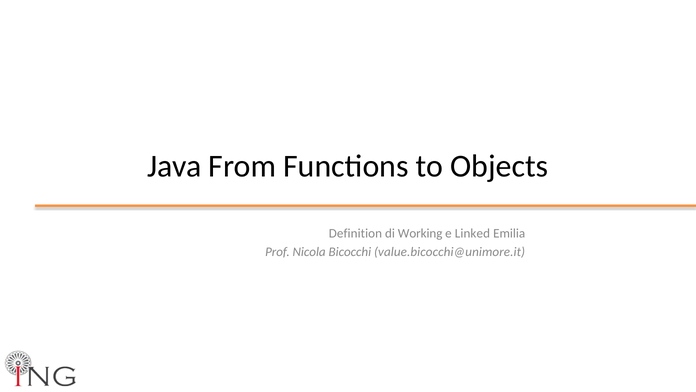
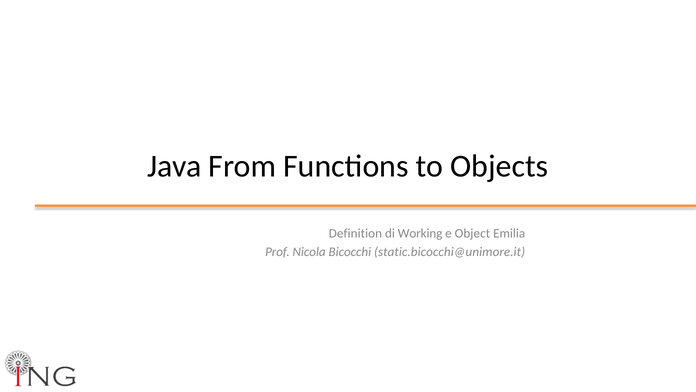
Linked: Linked -> Object (472, 233)
value.bicocchi@unimore.it: value.bicocchi@unimore.it -> static.bicocchi@unimore.it (450, 251)
